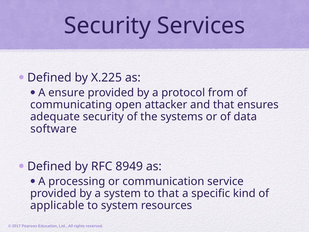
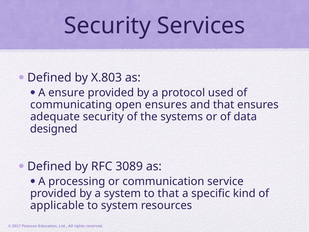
X.225: X.225 -> X.803 (106, 77)
from: from -> used (221, 93)
open attacker: attacker -> ensures (166, 105)
software: software -> designed (54, 129)
8949: 8949 -> 3089 (129, 166)
